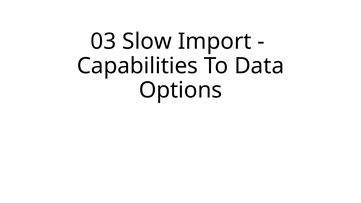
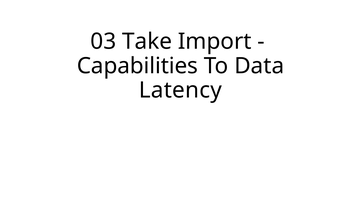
Slow: Slow -> Take (147, 42)
Options: Options -> Latency (180, 90)
